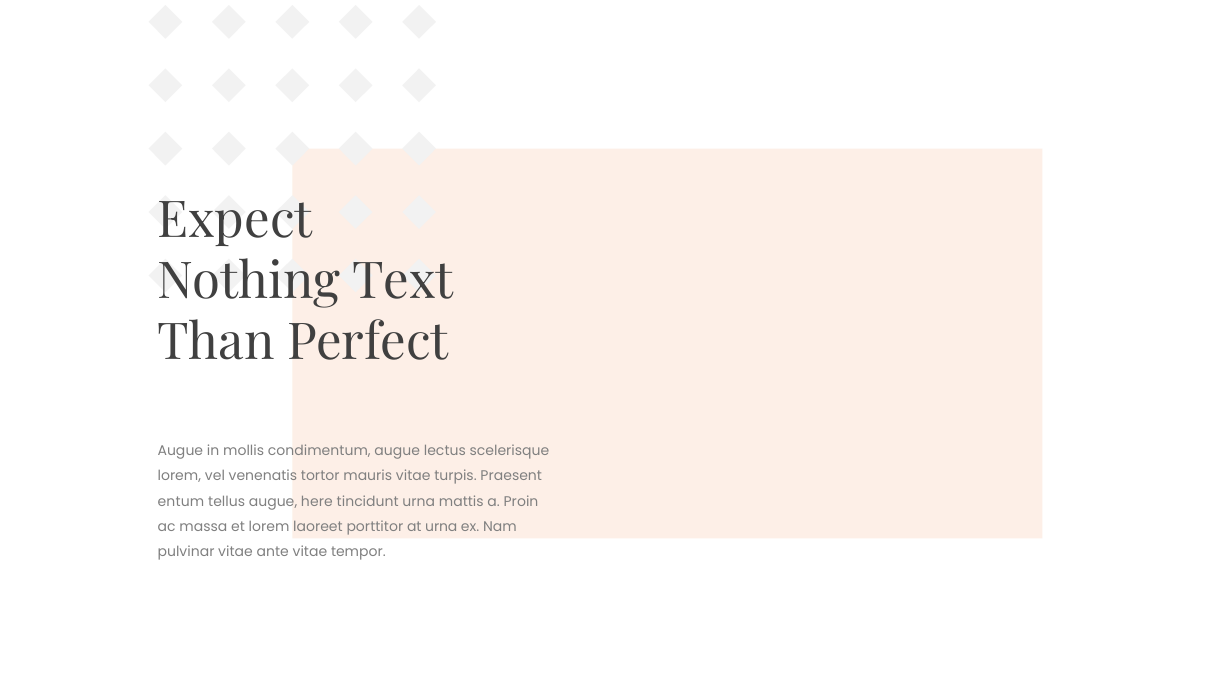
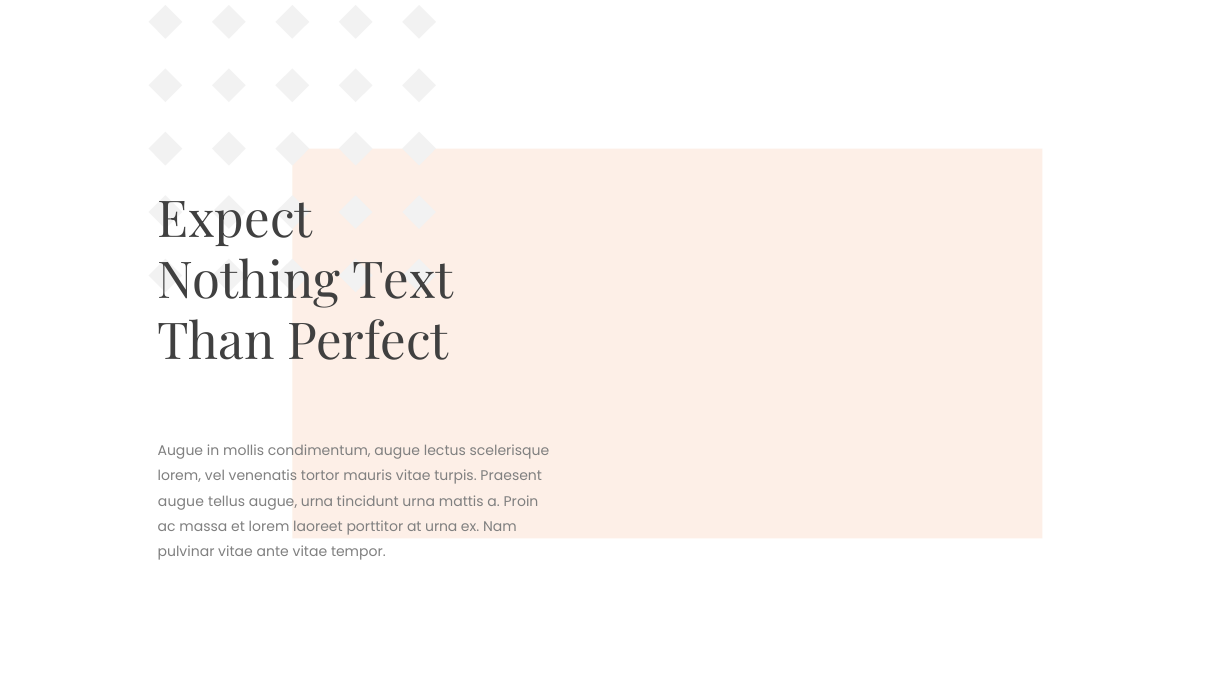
entum: entum -> augue (181, 501)
augue here: here -> urna (317, 501)
